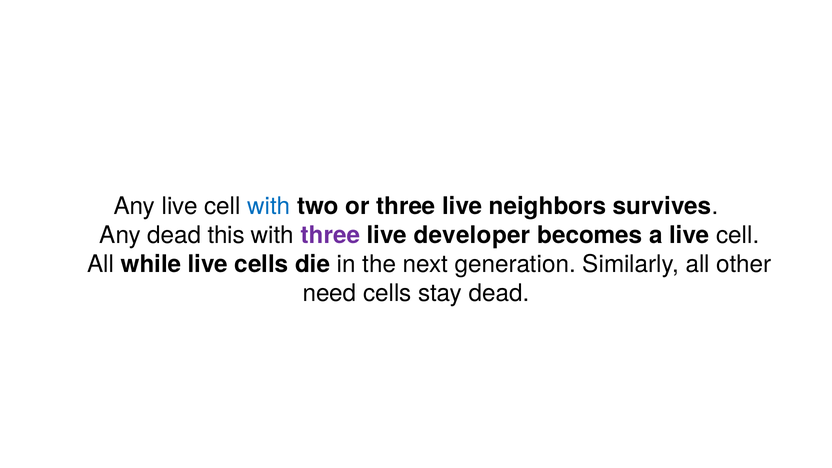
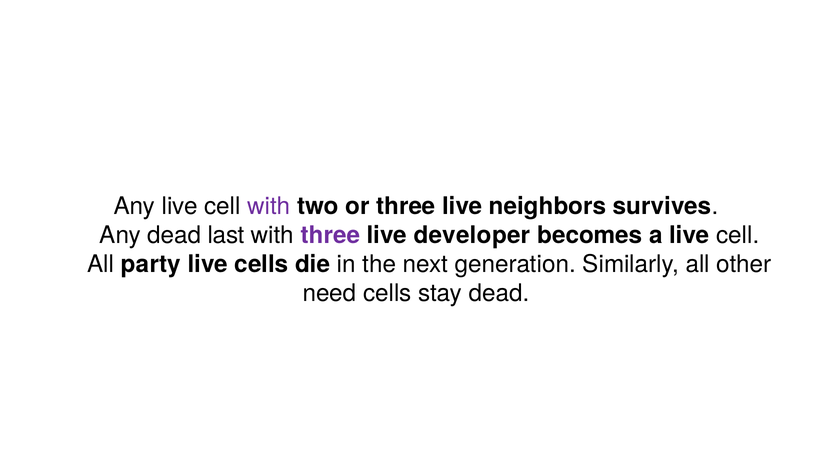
with colour: blue -> purple (269, 206)
this: this -> last (226, 235)
while: while -> party (151, 264)
